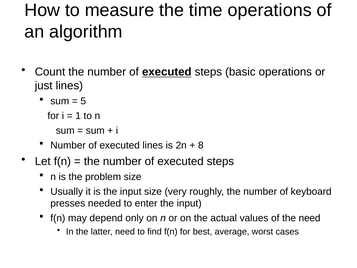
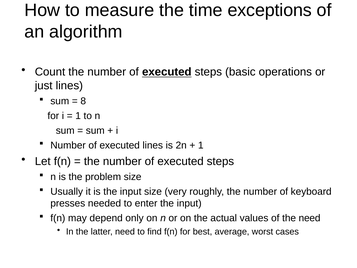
time operations: operations -> exceptions (270, 10)
5: 5 -> 8 (83, 101)
8: 8 -> 1 (201, 145)
